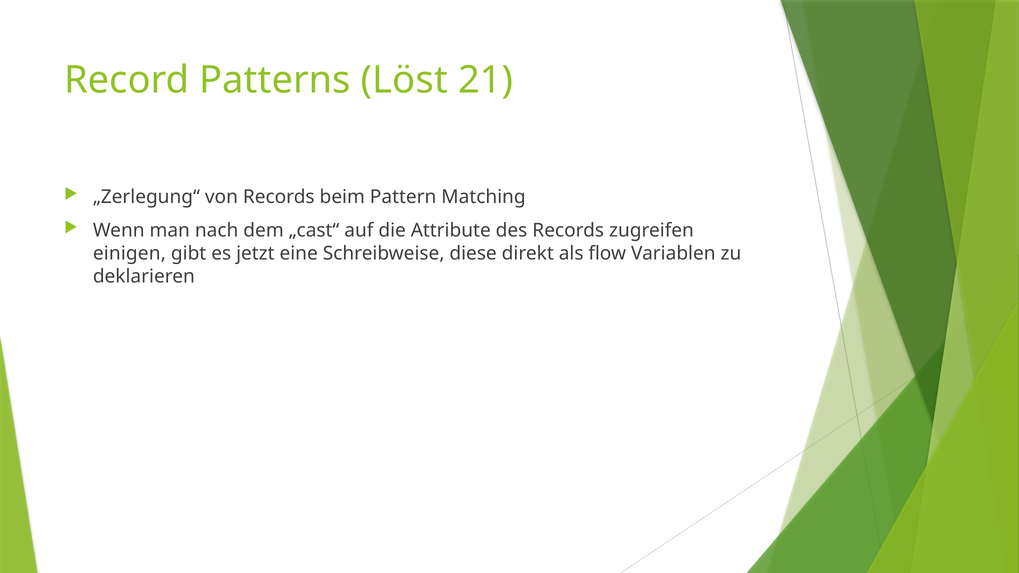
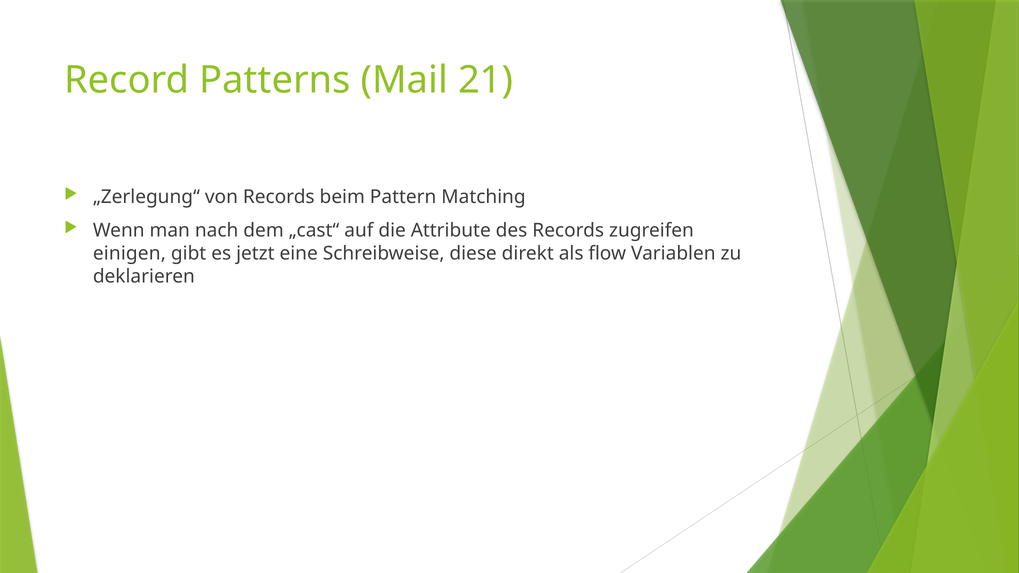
Löst: Löst -> Mail (404, 80)
